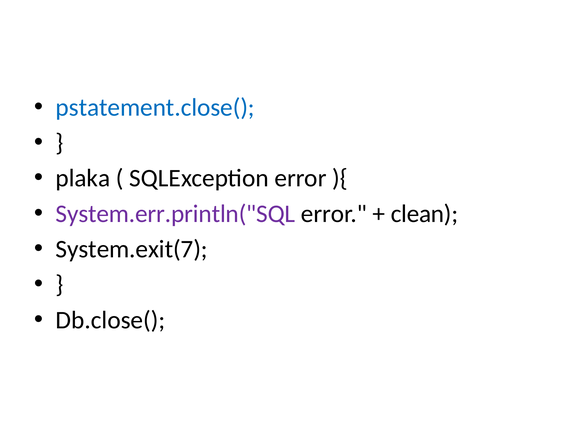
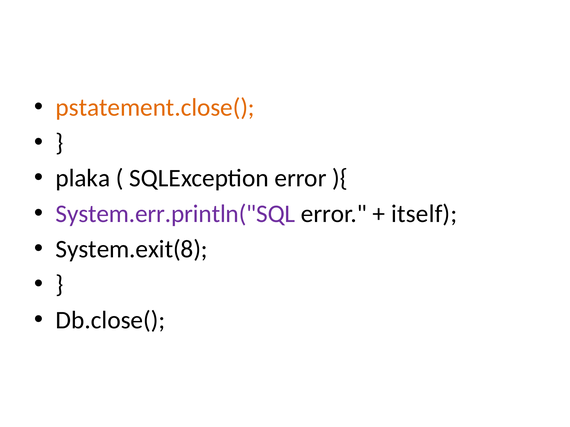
pstatement.close( colour: blue -> orange (155, 108)
clean: clean -> itself (424, 214)
System.exit(7: System.exit(7 -> System.exit(8 (132, 249)
